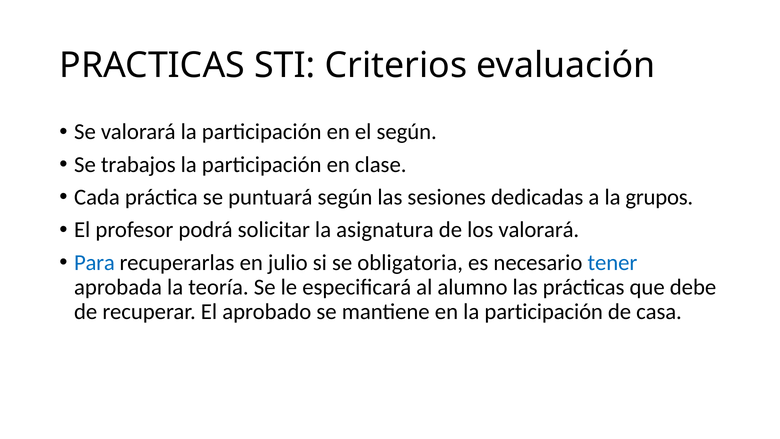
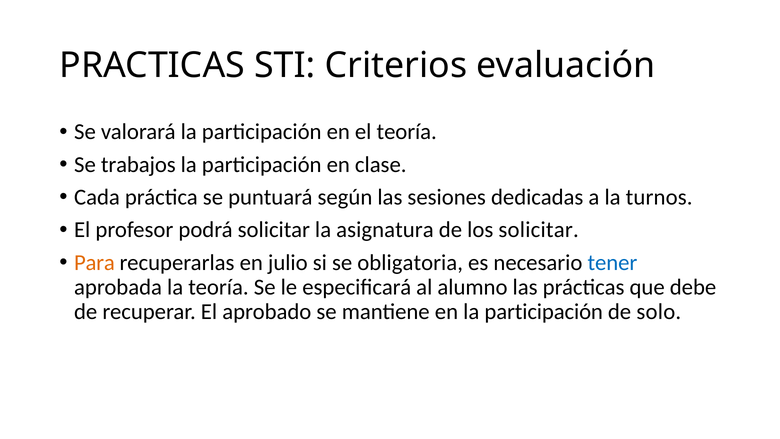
el según: según -> teoría (407, 132)
grupos: grupos -> turnos (659, 197)
los valorará: valorará -> solicitar (539, 230)
Para colour: blue -> orange (94, 262)
casa: casa -> solo (659, 312)
